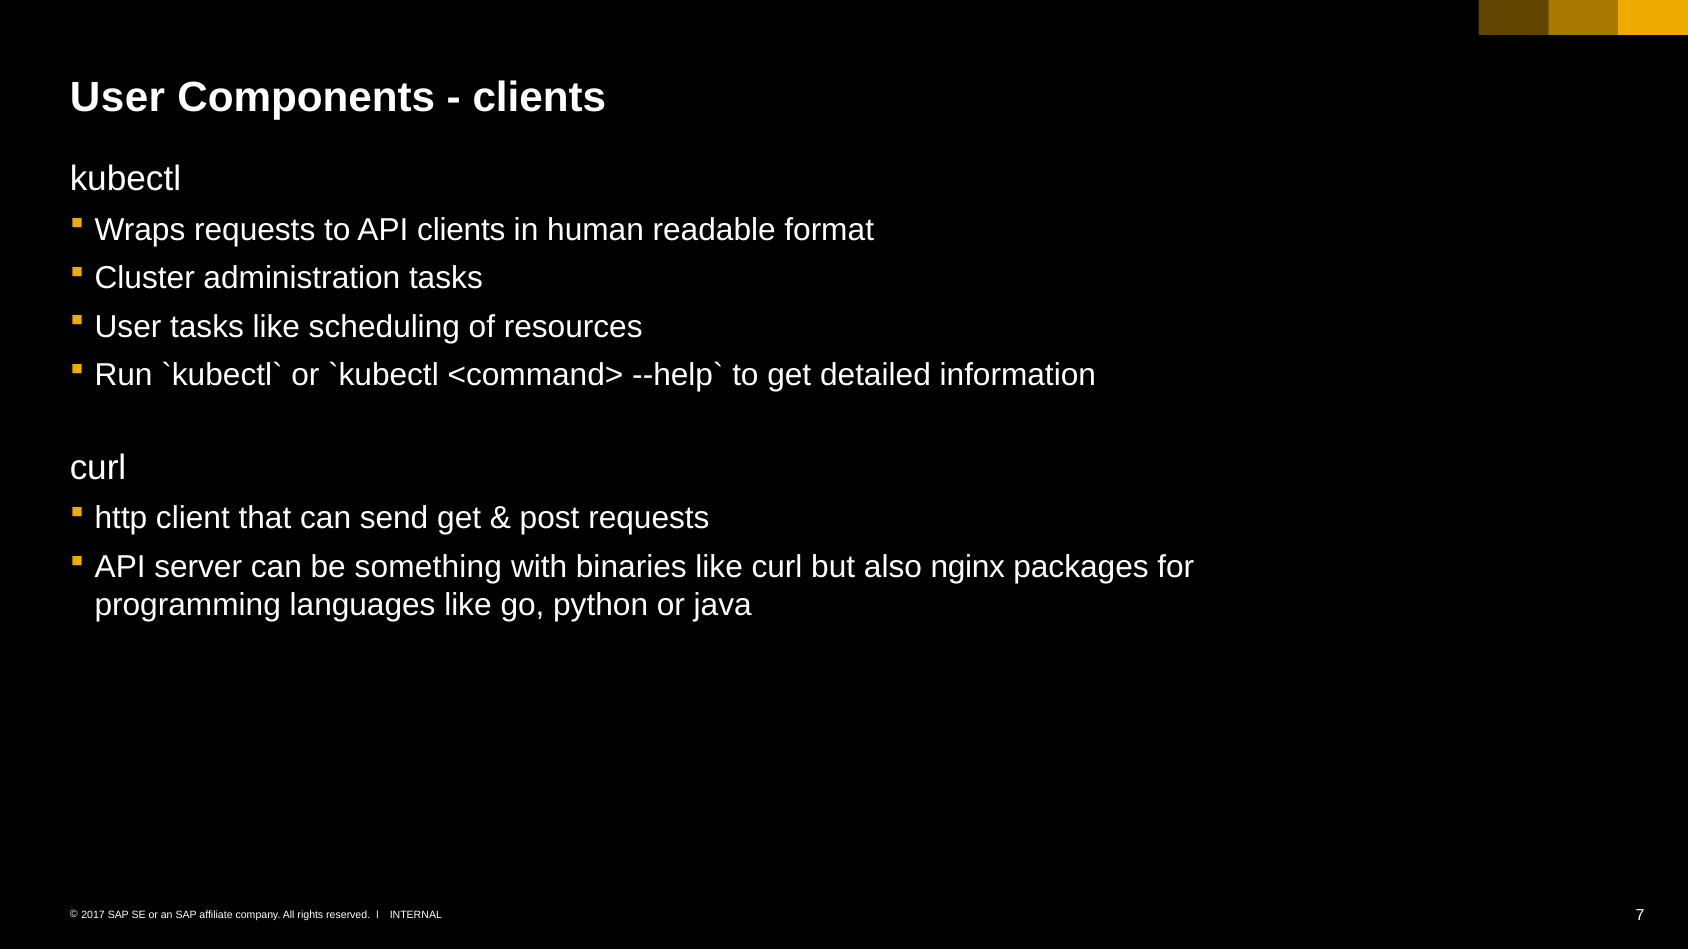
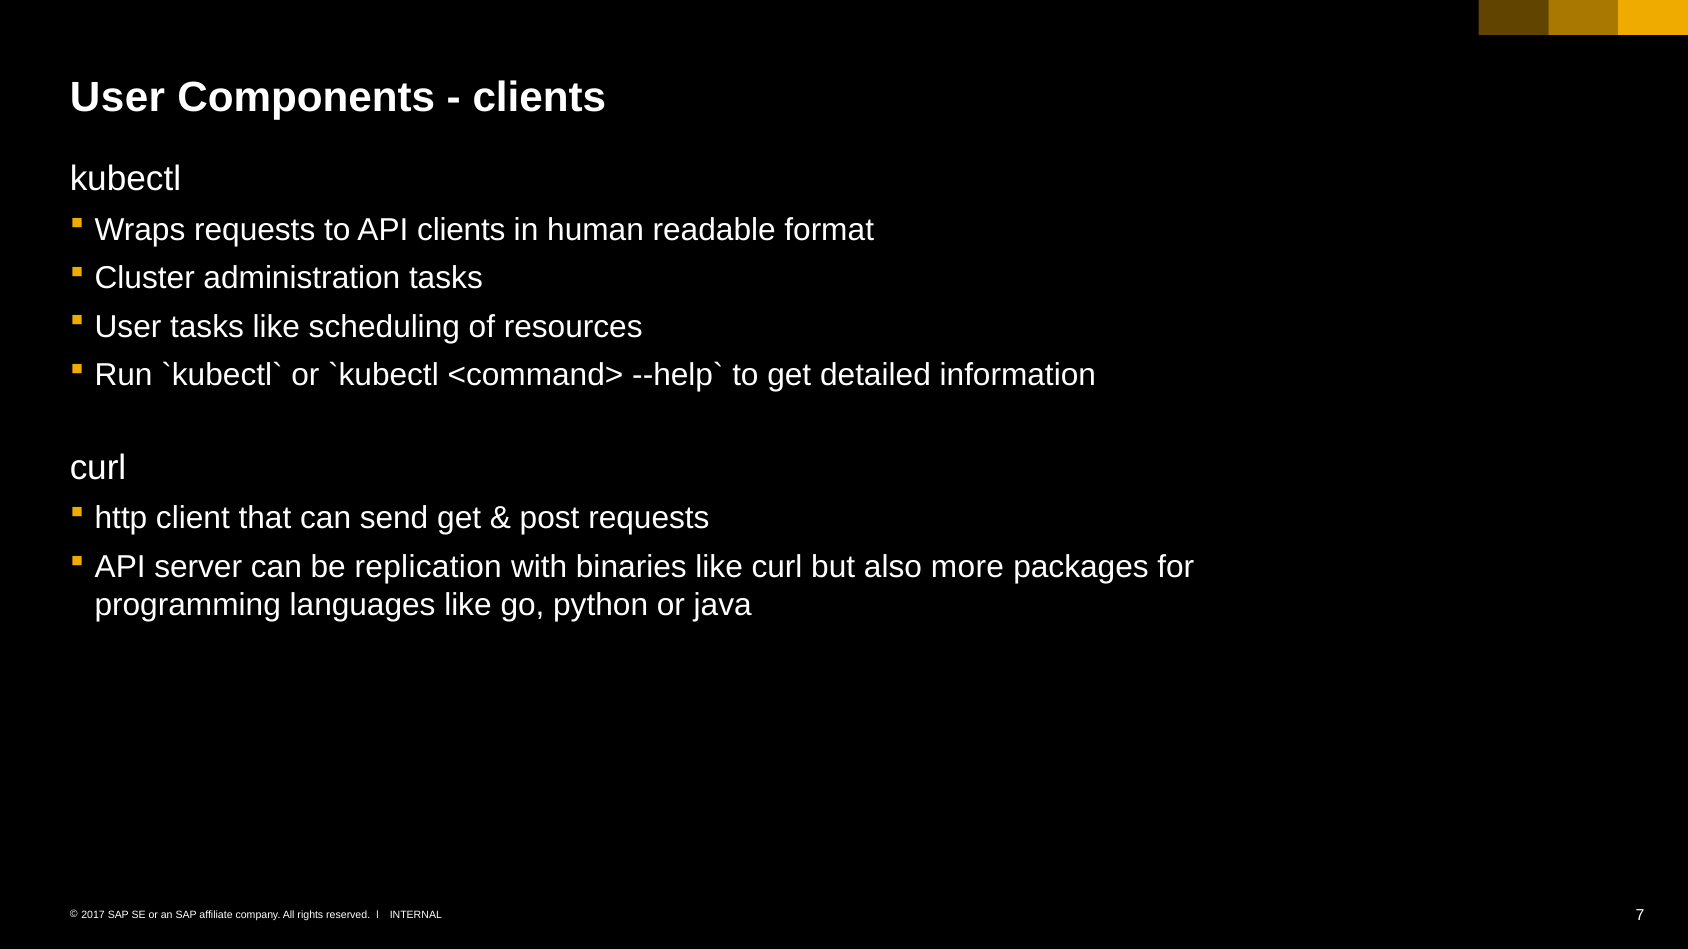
something: something -> replication (428, 567)
nginx: nginx -> more (967, 567)
